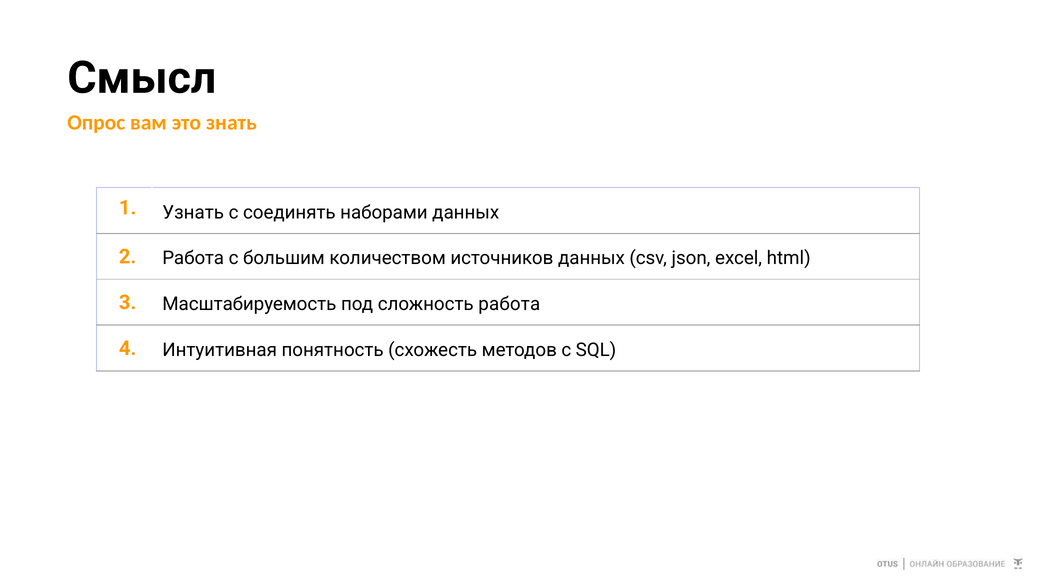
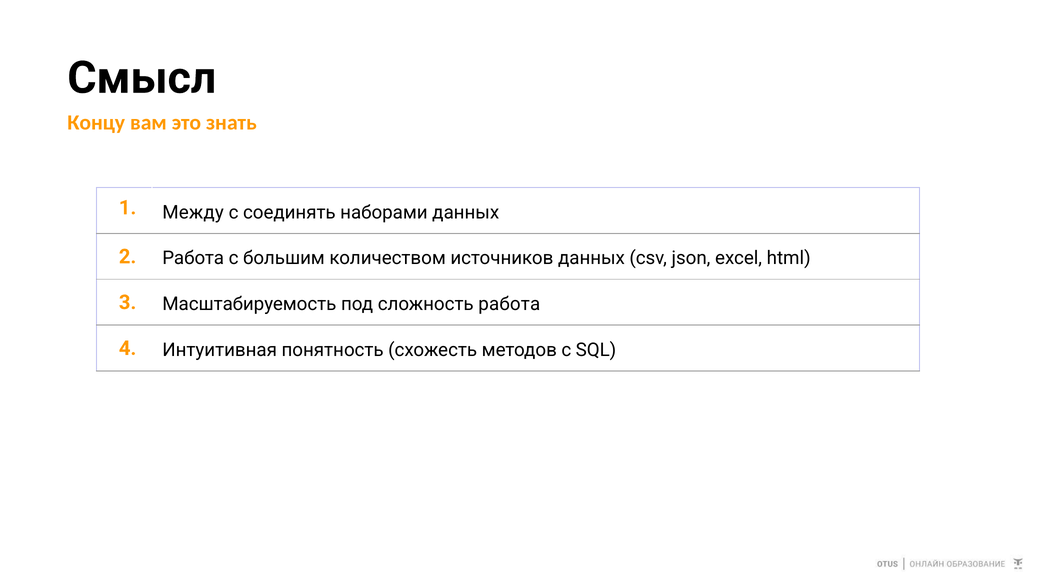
Опрос: Опрос -> Концу (96, 122)
Узнать: Узнать -> Между (193, 212)
